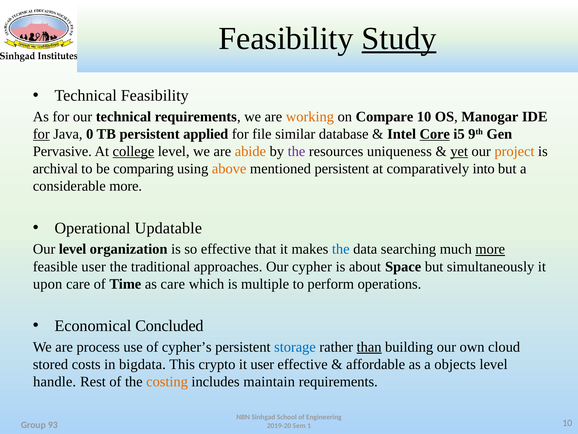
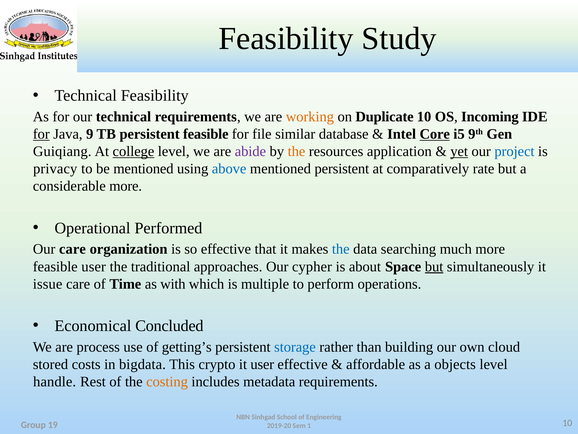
Study underline: present -> none (399, 38)
Compare: Compare -> Duplicate (385, 117)
Manogar: Manogar -> Incoming (490, 117)
0: 0 -> 9 (90, 134)
persistent applied: applied -> feasible (206, 134)
Pervasive: Pervasive -> Guiqiang (62, 151)
abide colour: orange -> purple (250, 151)
the colour: purple -> orange (297, 151)
uniqueness: uniqueness -> application (399, 151)
project colour: orange -> blue (514, 151)
archival: archival -> privacy (55, 169)
be comparing: comparing -> mentioned (143, 169)
above colour: orange -> blue (229, 169)
into: into -> rate (484, 169)
Updatable: Updatable -> Performed (168, 228)
Our level: level -> care (72, 249)
more underline: present -> none (490, 249)
but underline: none -> present (434, 266)
upon: upon -> issue (48, 284)
as care: care -> with (173, 284)
cypher’s: cypher’s -> getting’s (187, 347)
than underline: present -> none (369, 347)
maintain: maintain -> metadata (269, 381)
93: 93 -> 19 (53, 424)
